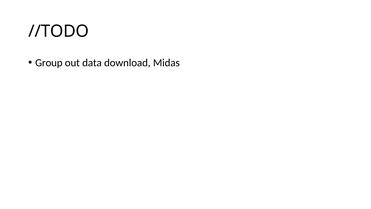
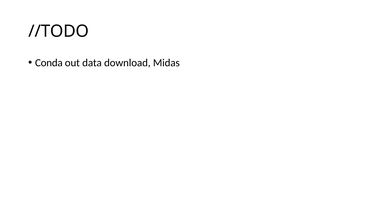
Group: Group -> Conda (49, 63)
